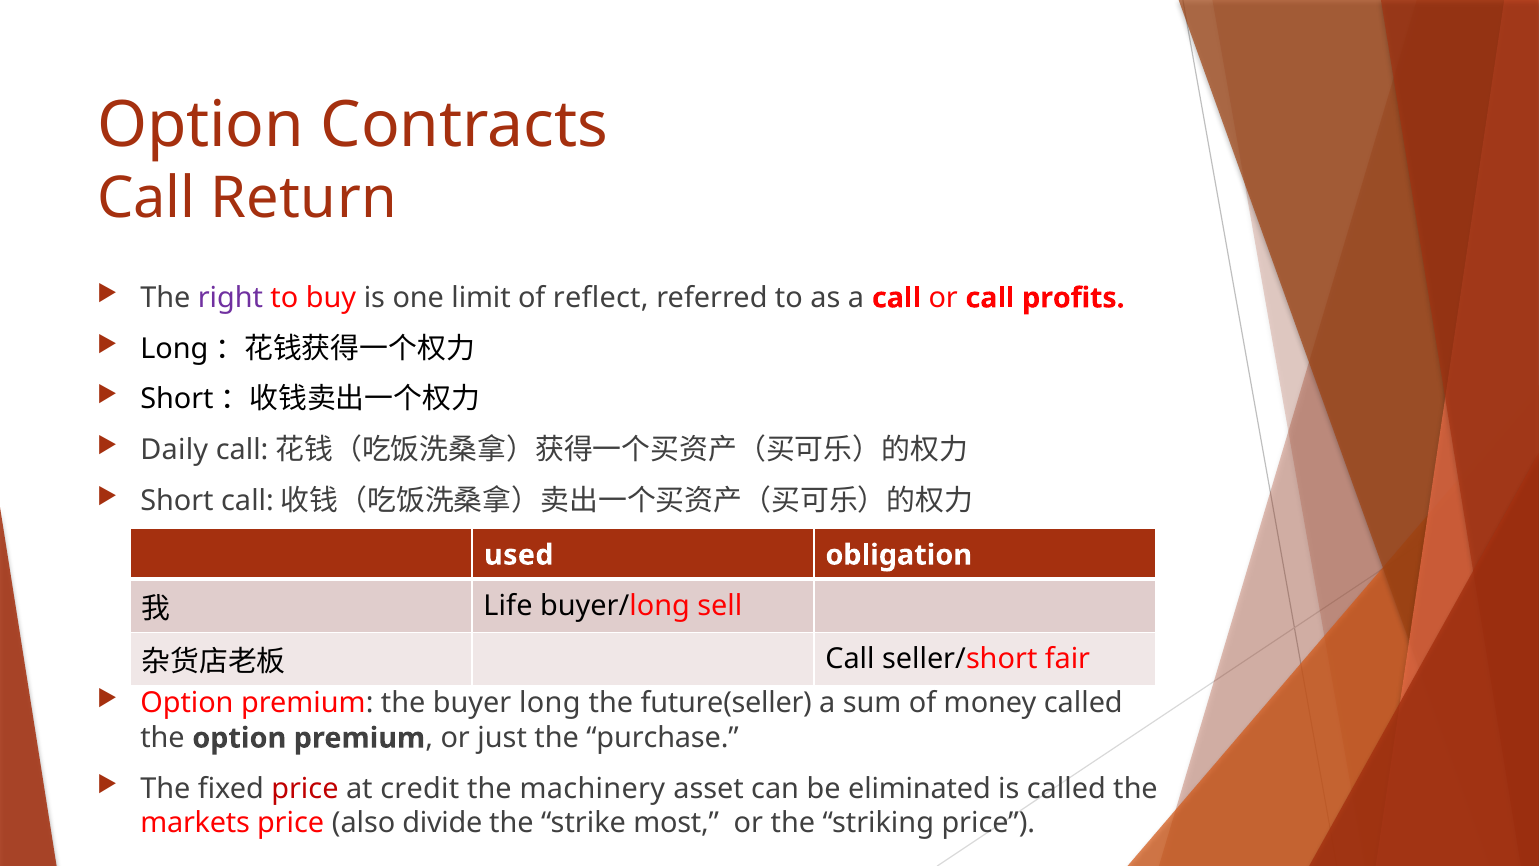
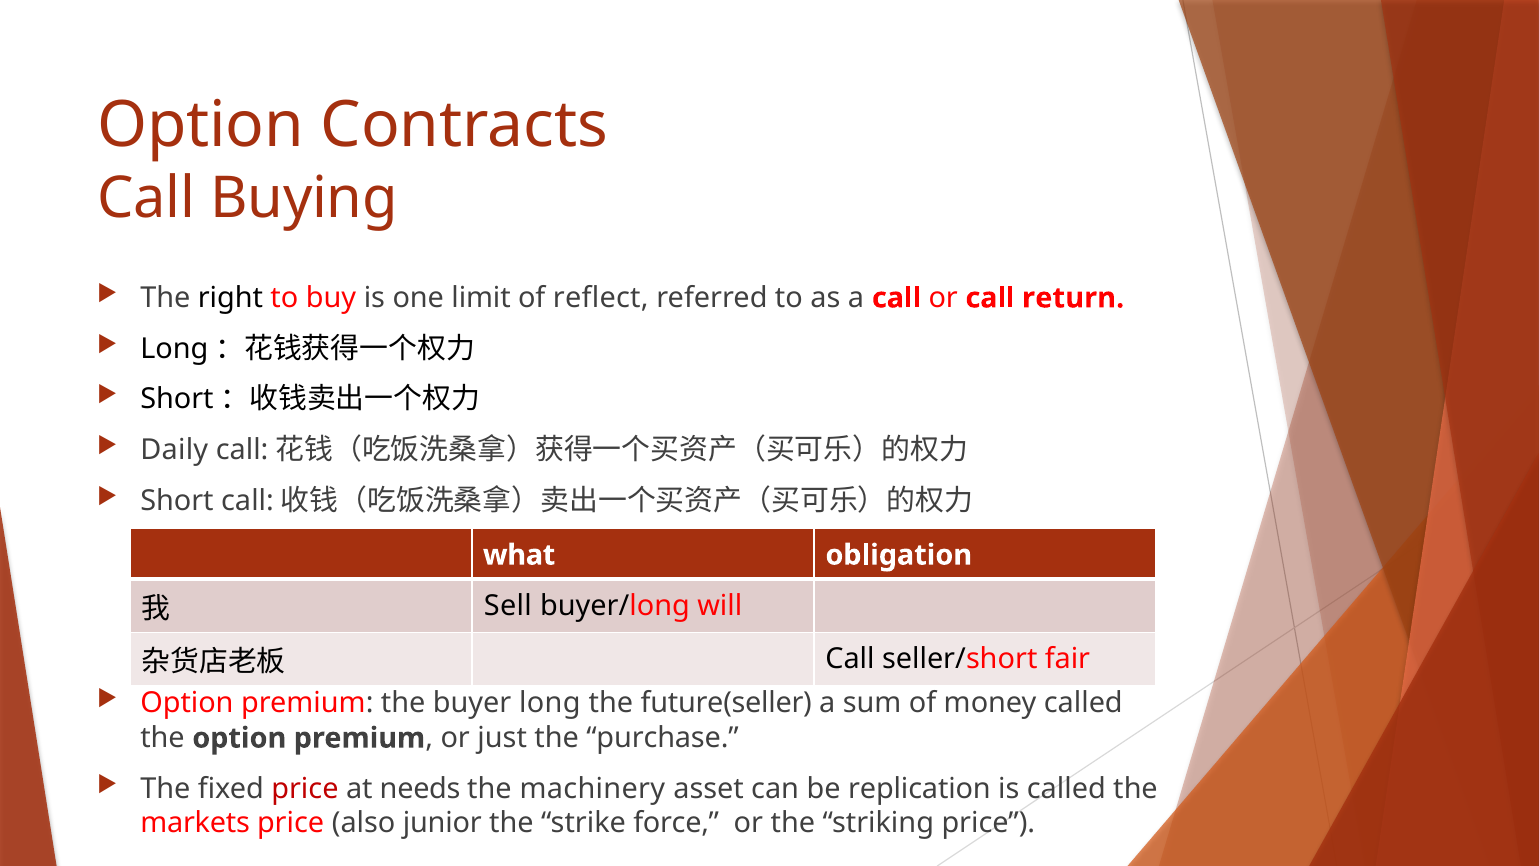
Return: Return -> Buying (304, 198)
right colour: purple -> black (230, 298)
profits: profits -> return (1073, 298)
used: used -> what (519, 555)
Life: Life -> Sell (508, 606)
sell: sell -> will (720, 606)
credit: credit -> needs (420, 788)
eliminated: eliminated -> replication (919, 788)
divide: divide -> junior (442, 823)
most: most -> force (676, 823)
